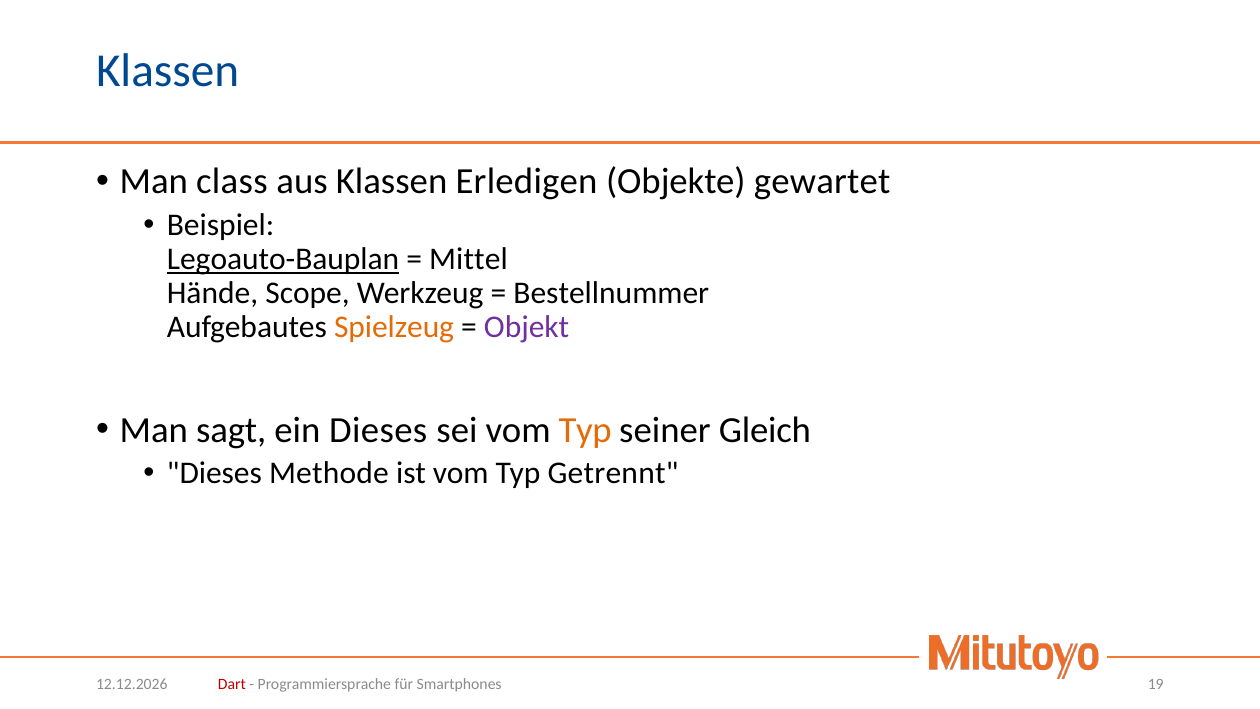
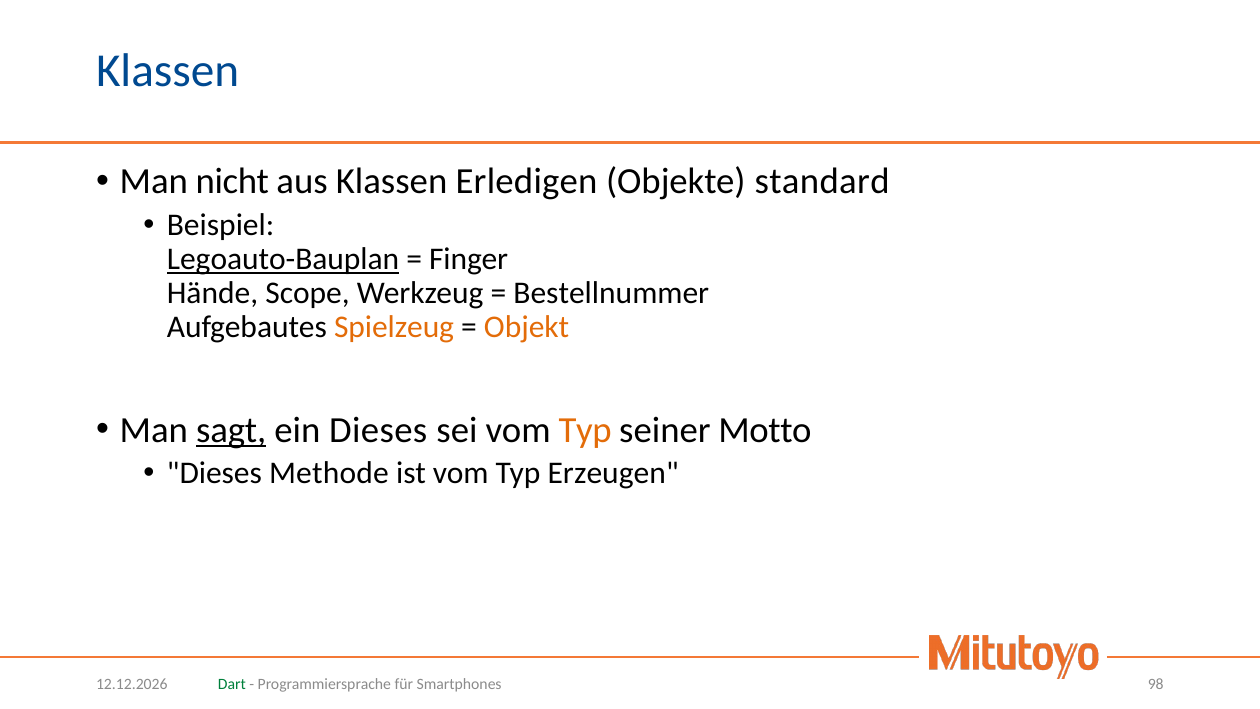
class: class -> nicht (232, 182)
gewartet: gewartet -> standard (822, 182)
Mittel: Mittel -> Finger (469, 259)
Objekt colour: purple -> orange (527, 327)
sagt underline: none -> present (231, 430)
Gleich: Gleich -> Motto (765, 430)
Getrennt: Getrennt -> Erzeugen (613, 473)
Dart colour: red -> green (232, 685)
19: 19 -> 98 (1156, 685)
